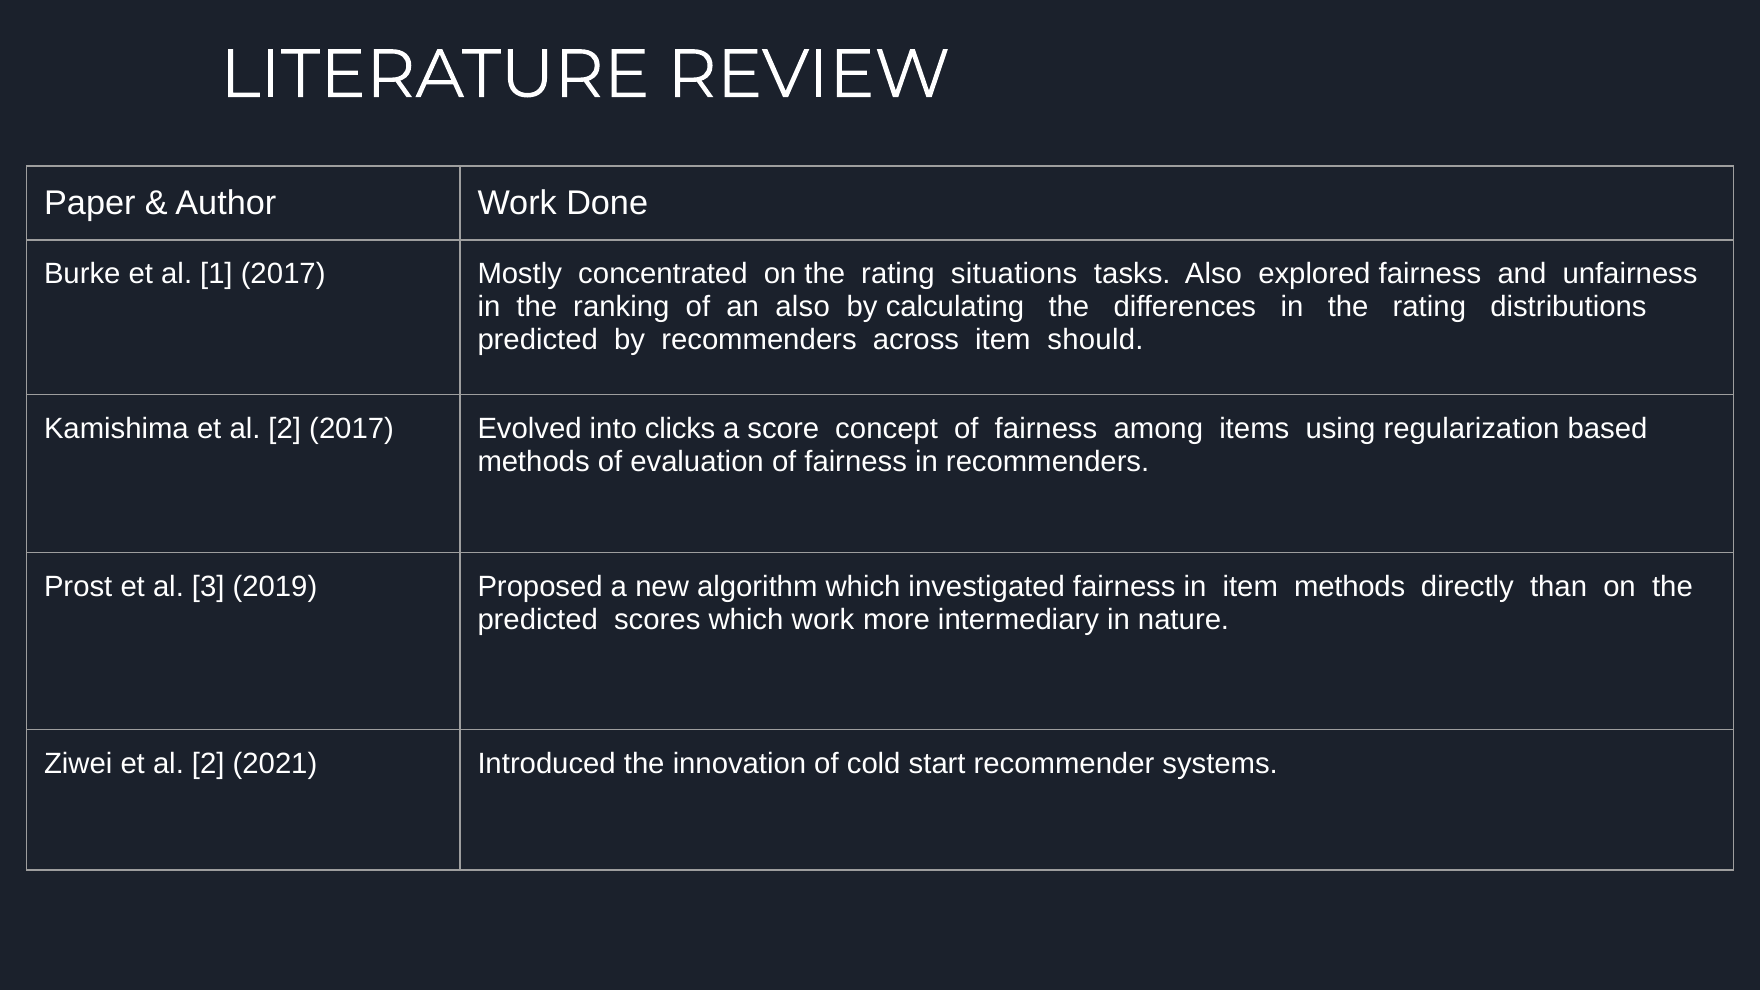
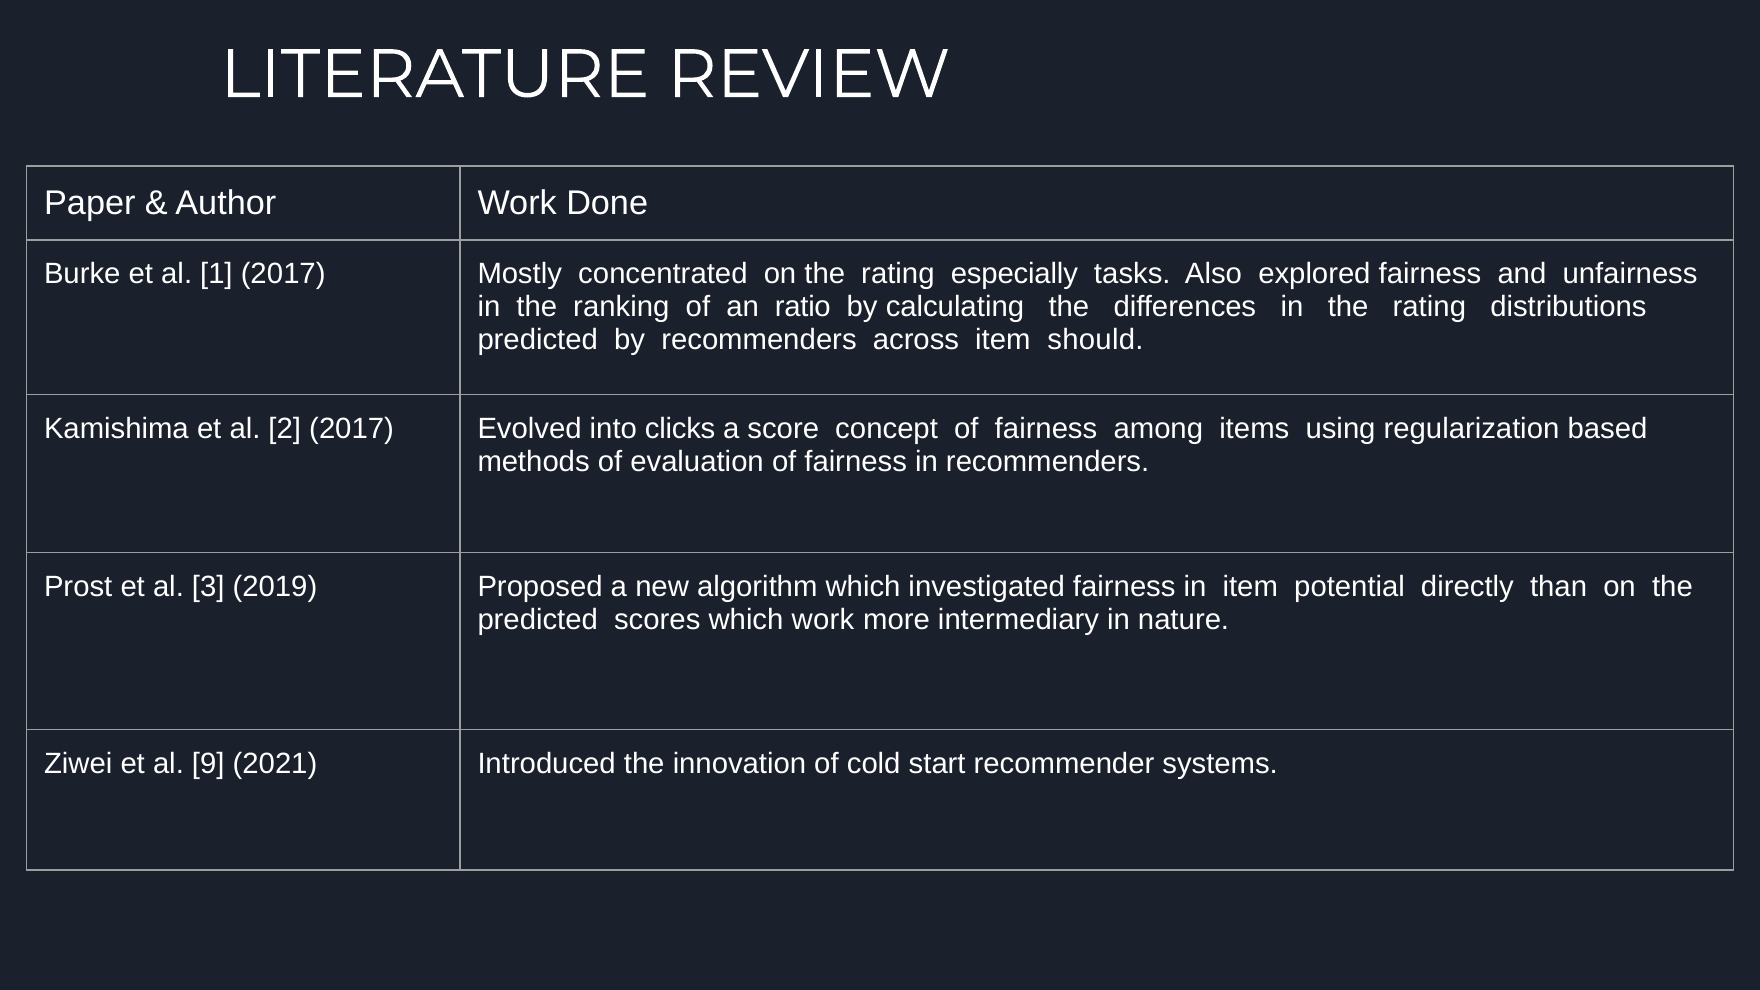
situations: situations -> especially (1014, 274)
an also: also -> ratio (803, 307)
item methods: methods -> potential (1350, 587)
Ziwei et al 2: 2 -> 9 (208, 764)
